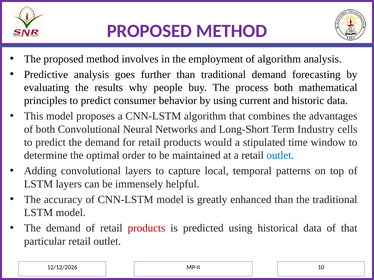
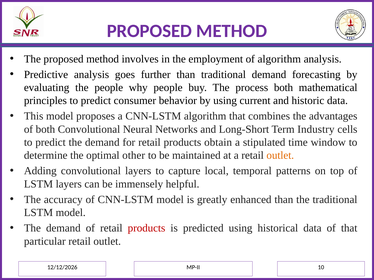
the results: results -> people (109, 88)
would: would -> obtain (218, 143)
order: order -> other (134, 156)
outlet colour: blue -> orange (280, 156)
